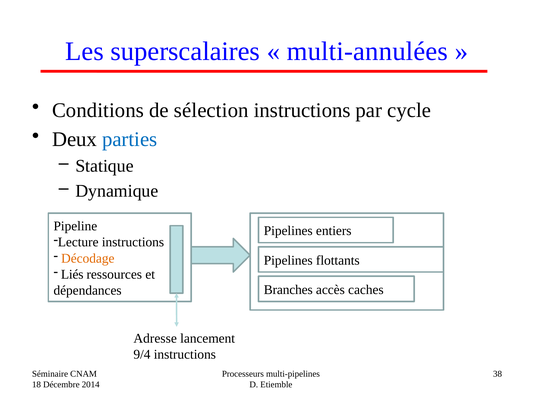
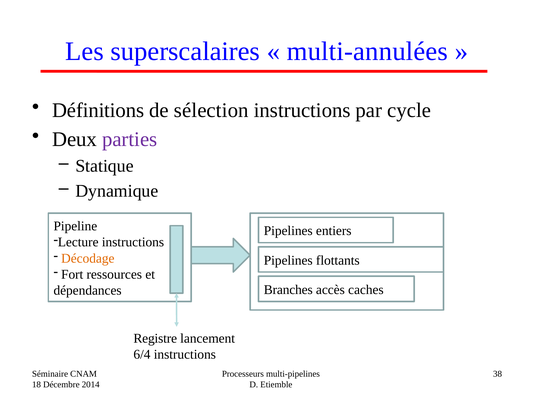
Conditions: Conditions -> Définitions (98, 110)
parties colour: blue -> purple (130, 139)
Liés: Liés -> Fort (72, 274)
Adresse: Adresse -> Registre (155, 338)
9/4: 9/4 -> 6/4 (142, 354)
